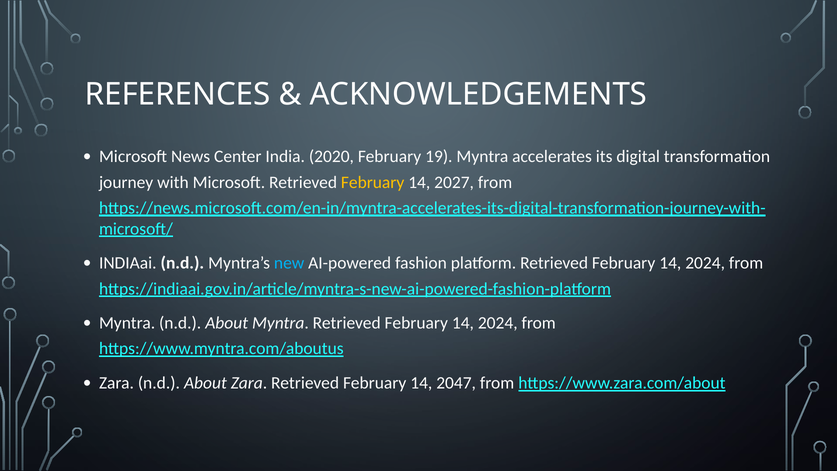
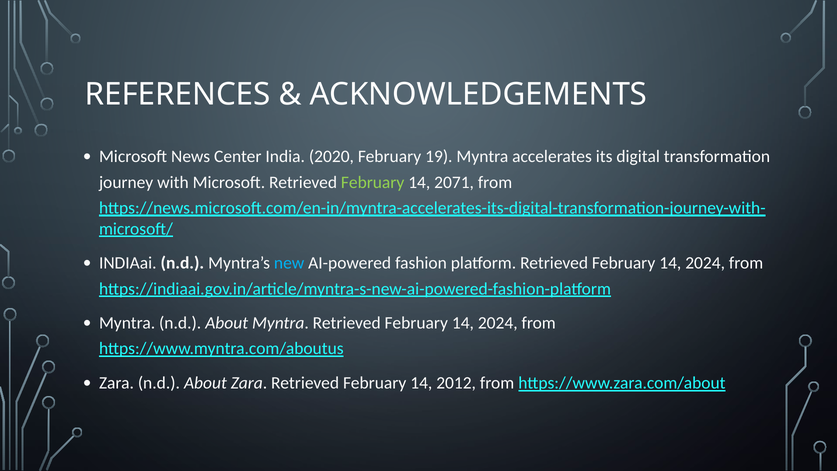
February colour: yellow -> light green (373, 182)
2027: 2027 -> 2071 (454, 182)
2047: 2047 -> 2012 (456, 383)
